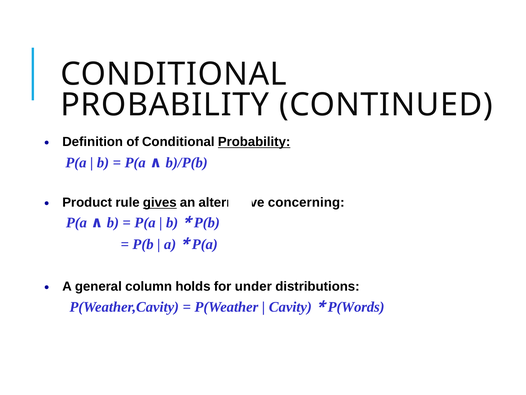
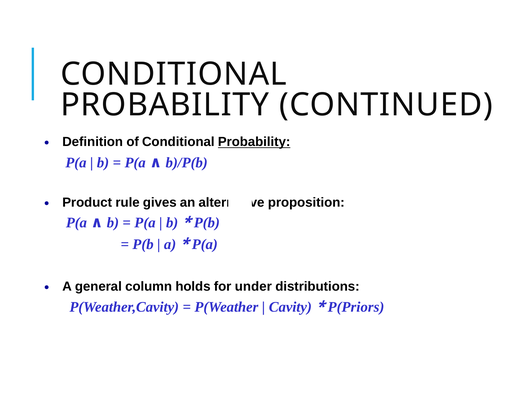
gives underline: present -> none (160, 203)
concerning: concerning -> proposition (306, 203)
P(Words: P(Words -> P(Priors (356, 307)
